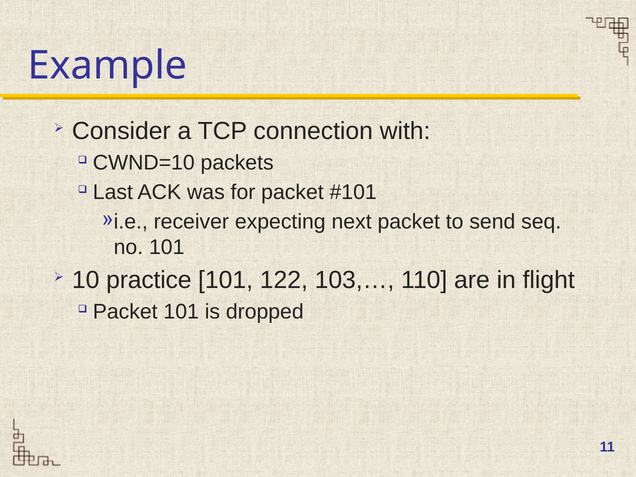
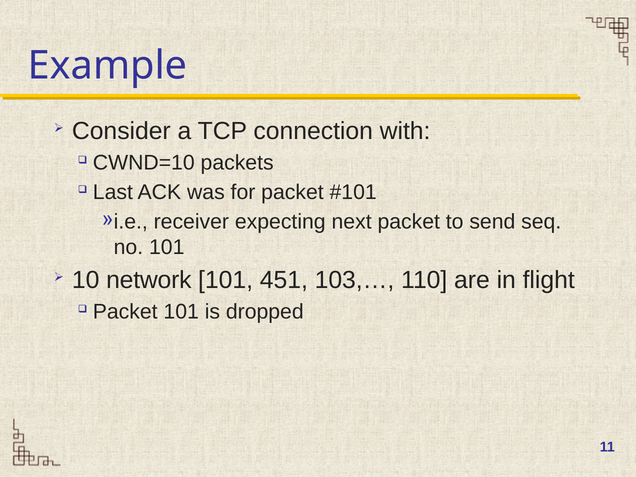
practice: practice -> network (149, 280)
122: 122 -> 451 (284, 280)
